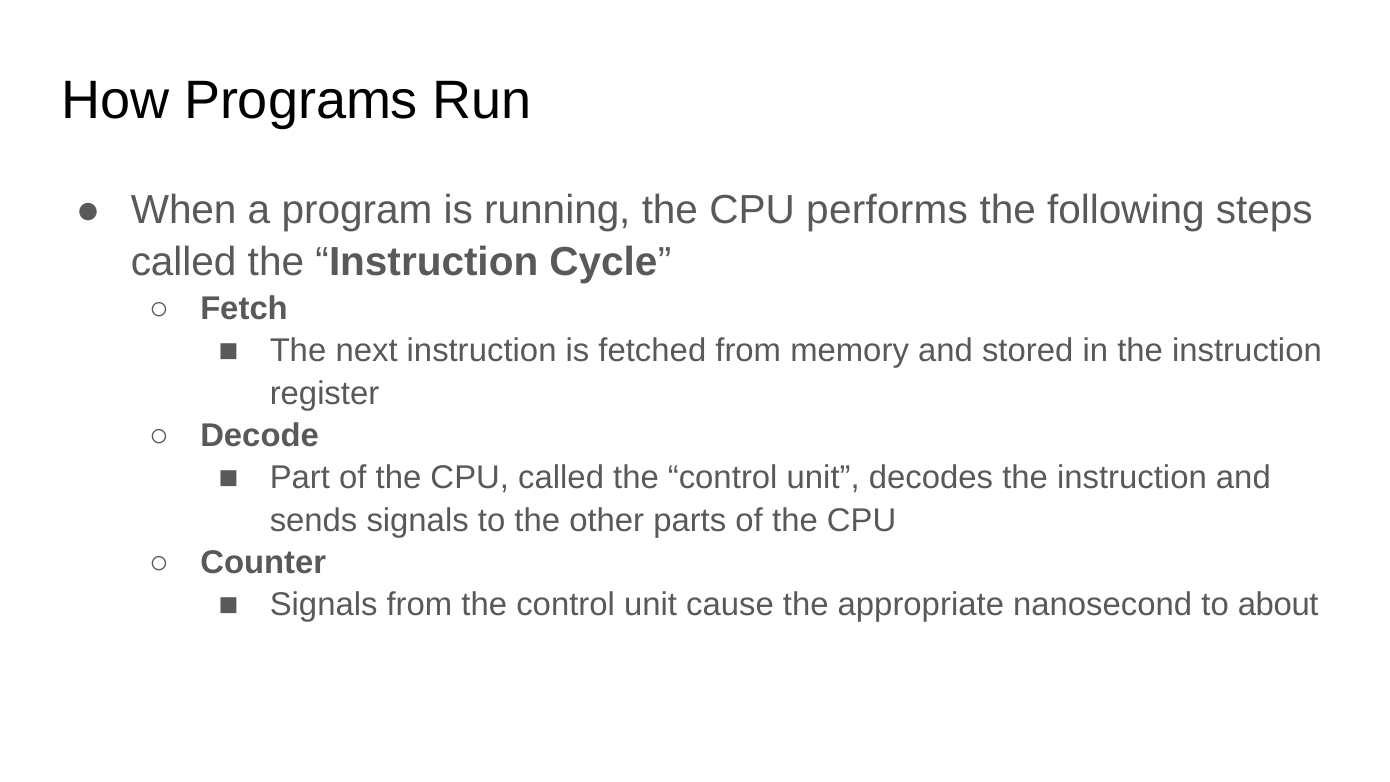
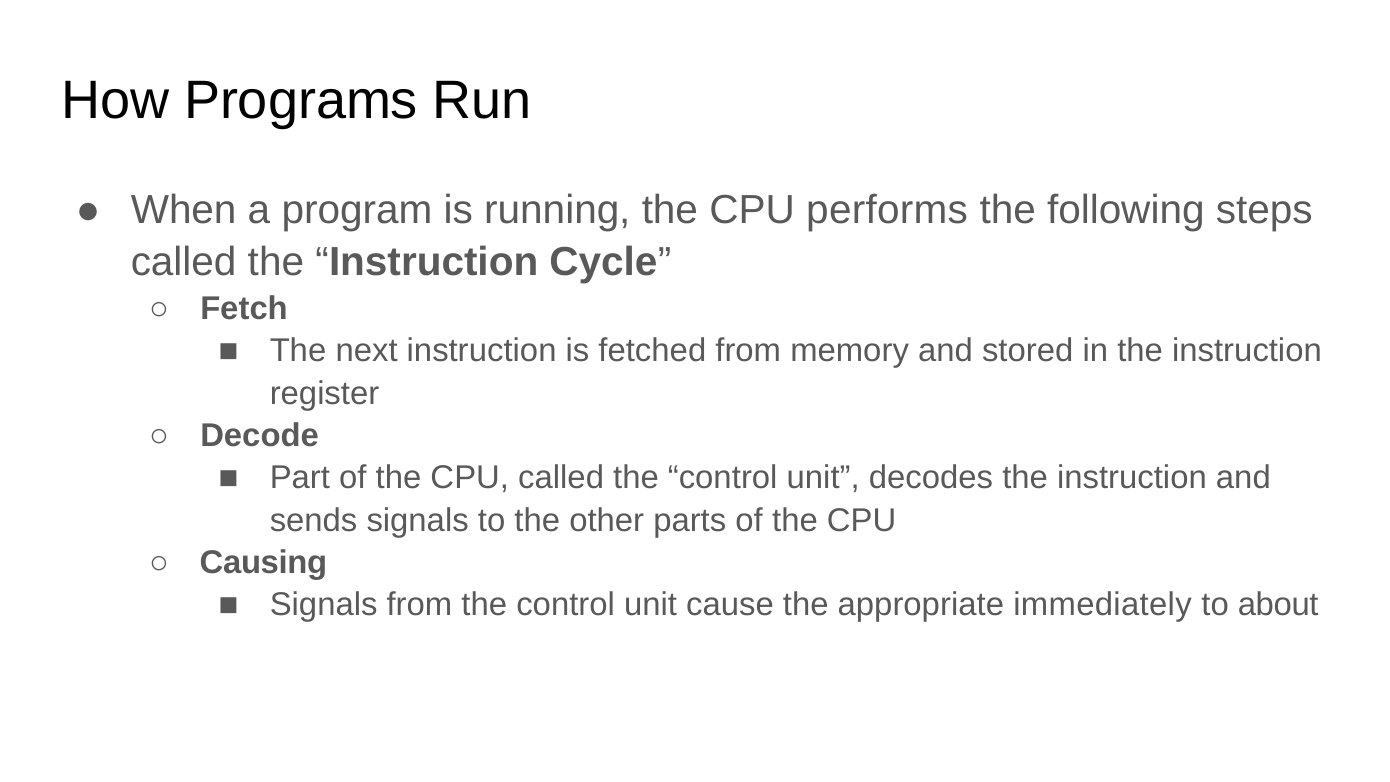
Counter: Counter -> Causing (263, 562)
nanosecond: nanosecond -> immediately (1103, 605)
